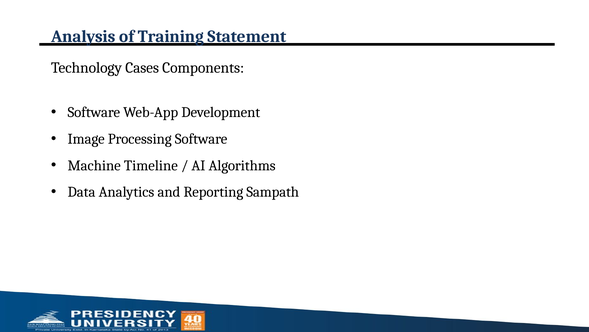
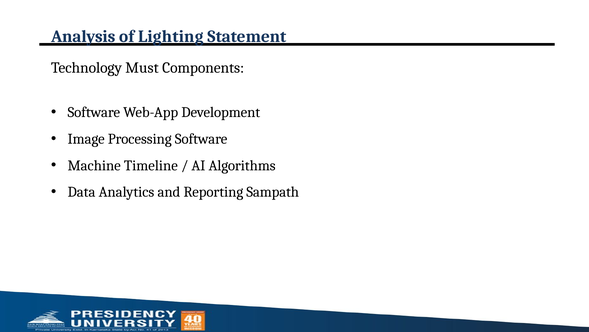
Training: Training -> Lighting (171, 37)
Cases: Cases -> Must (142, 68)
